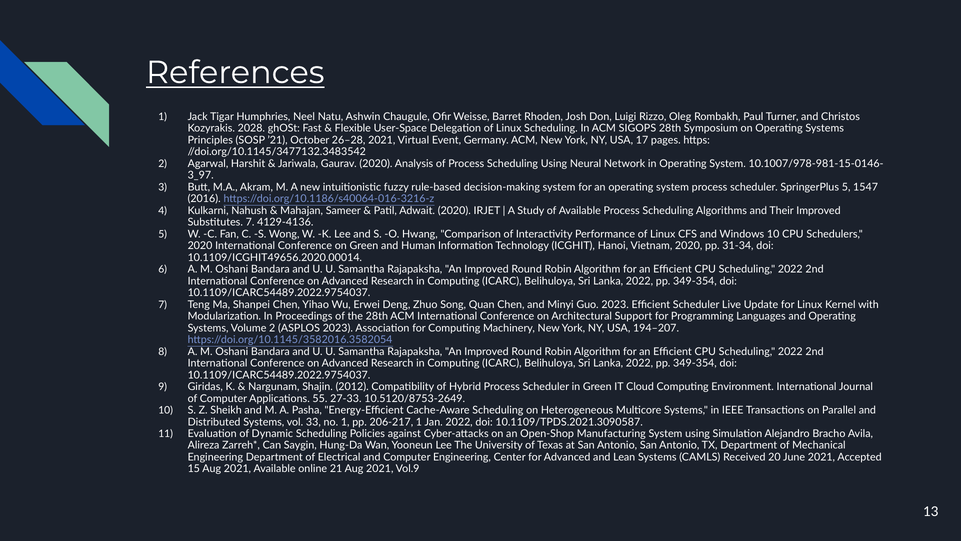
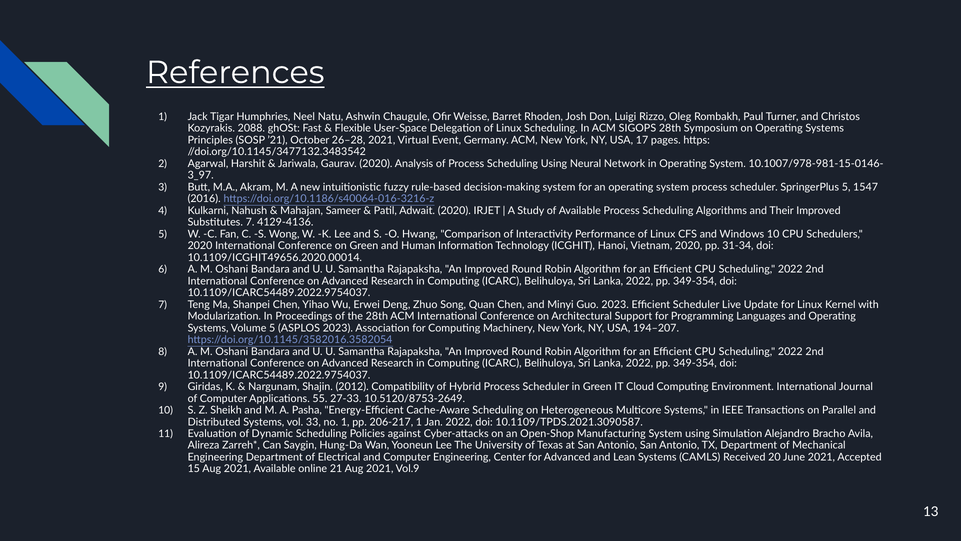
2028: 2028 -> 2088 (251, 128)
Volume 2: 2 -> 5 (272, 328)
